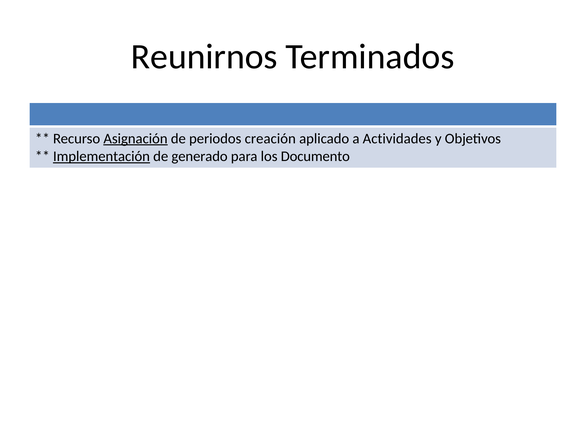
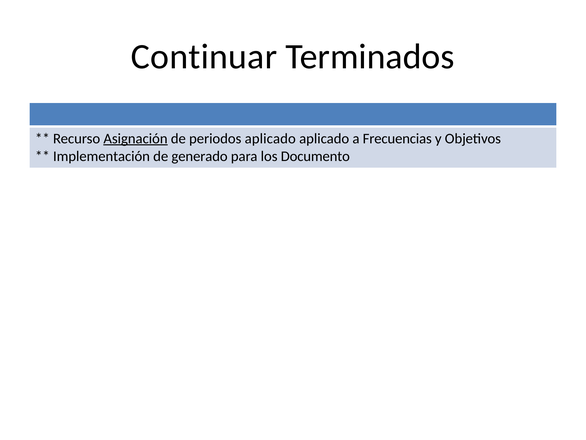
Reunirnos: Reunirnos -> Continuar (204, 57)
periodos creación: creación -> aplicado (270, 138)
Actividades: Actividades -> Frecuencias (397, 138)
Implementación underline: present -> none (101, 156)
